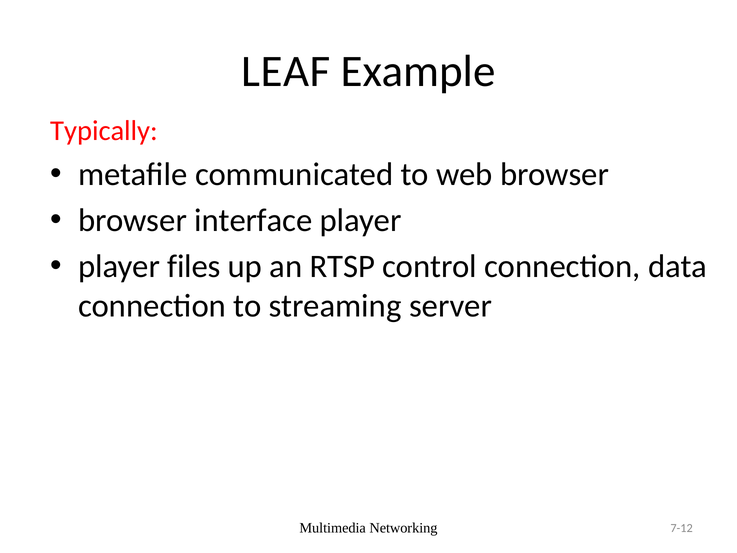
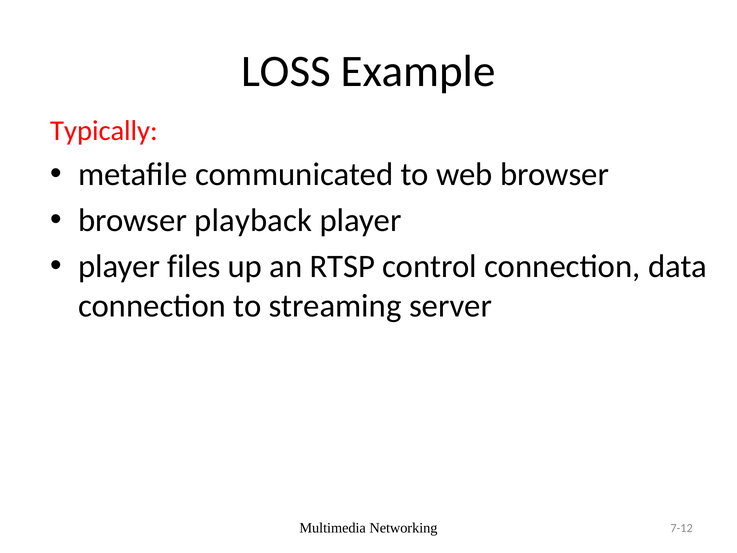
LEAF: LEAF -> LOSS (286, 71)
interface: interface -> playback (253, 220)
